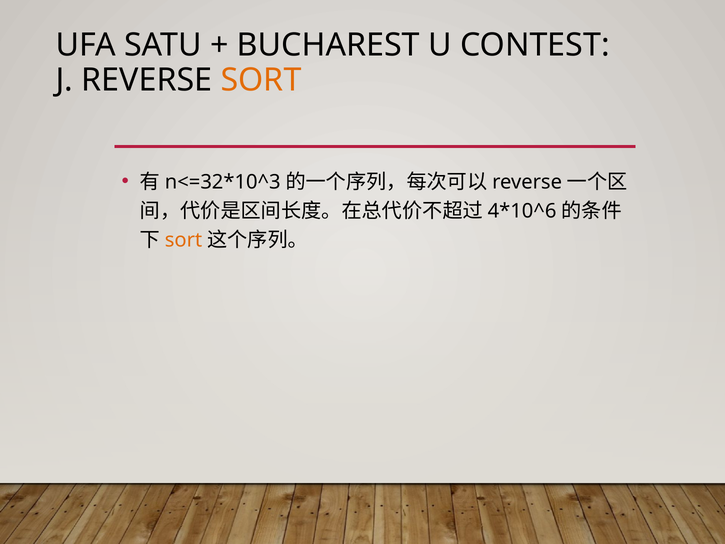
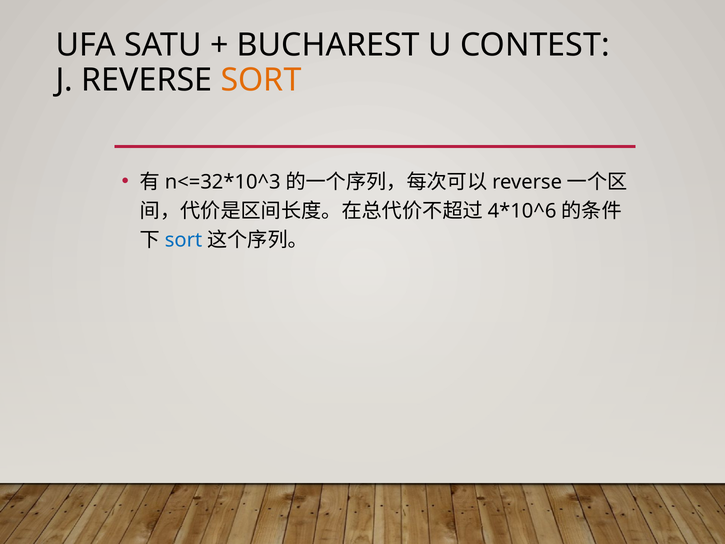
sort colour: orange -> blue (184, 240)
